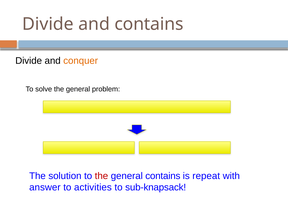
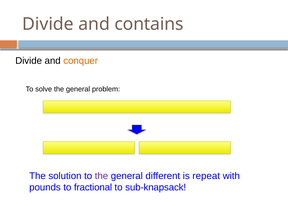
the colour: red -> purple (101, 176)
general contains: contains -> different (163, 176)
answer: answer -> pounds (45, 187)
activities: activities -> fractional (93, 187)
